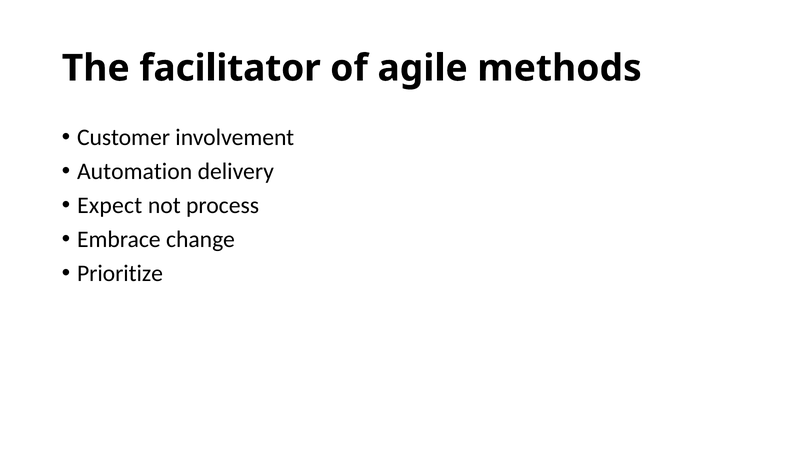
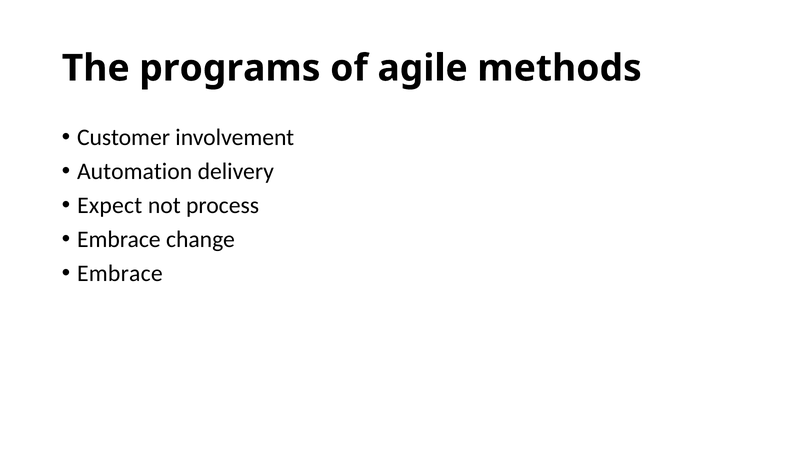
facilitator: facilitator -> programs (230, 68)
Prioritize: Prioritize -> Embrace (120, 273)
